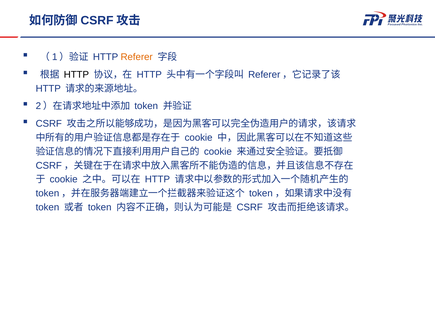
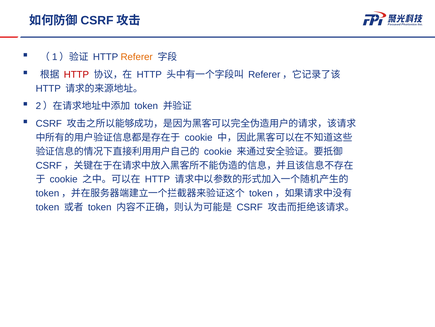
HTTP colour: black -> red (76, 74)
